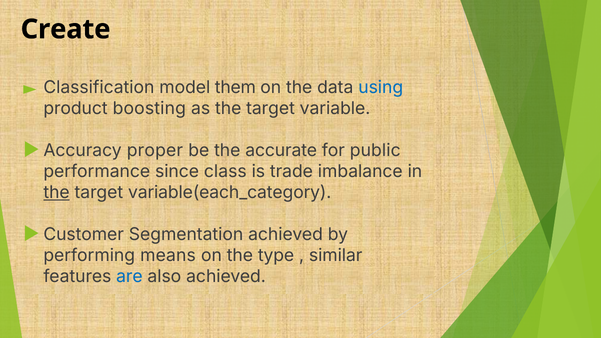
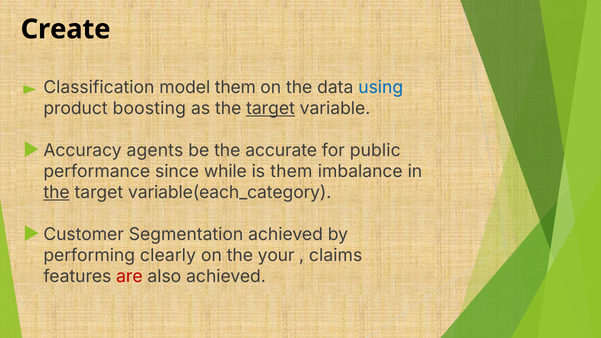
target underline: none -> present (271, 109)
proper: proper -> agents (155, 151)
class: class -> while (225, 172)
is trade: trade -> them (291, 172)
means: means -> clearly (168, 256)
type: type -> your (276, 256)
similar: similar -> claims (336, 256)
are colour: blue -> red (129, 277)
